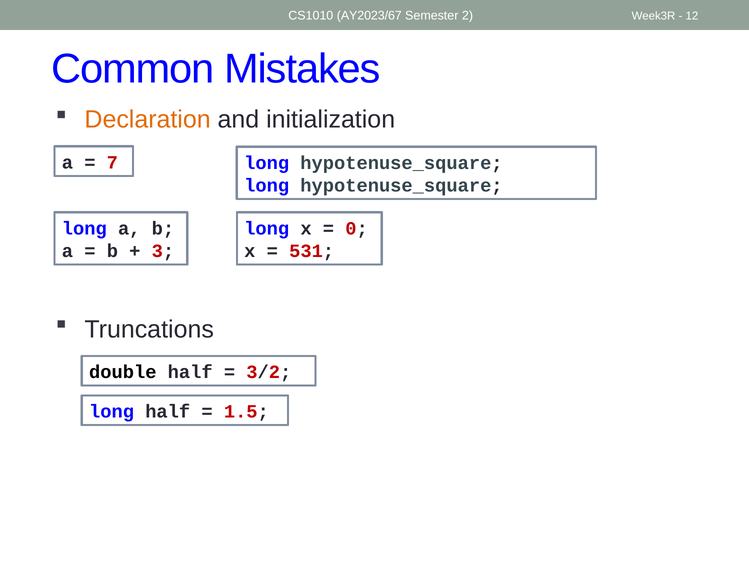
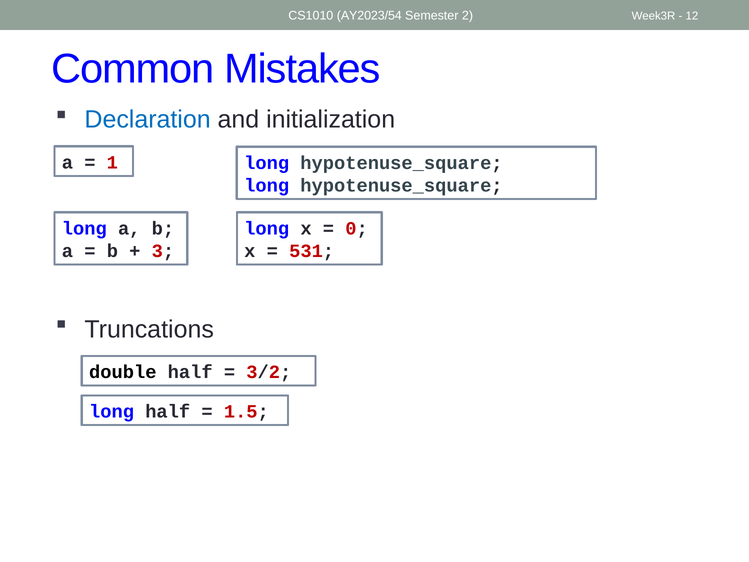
AY2023/67: AY2023/67 -> AY2023/54 (369, 16)
Declaration colour: orange -> blue (148, 119)
7: 7 -> 1 (112, 162)
